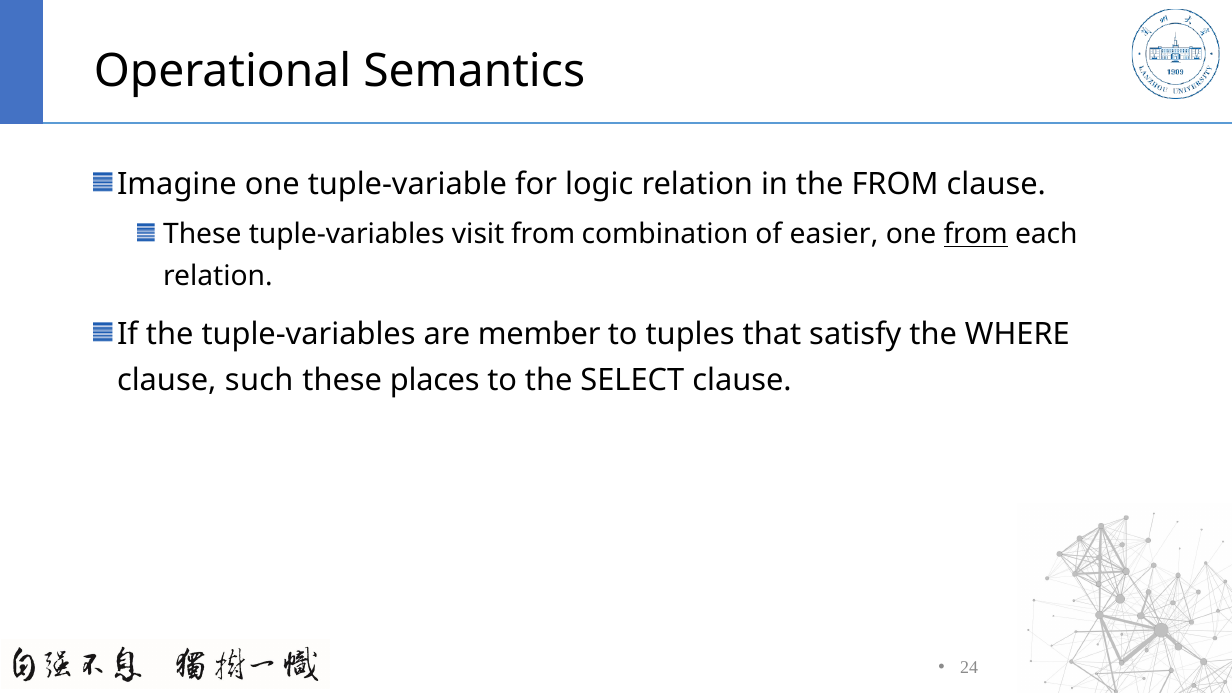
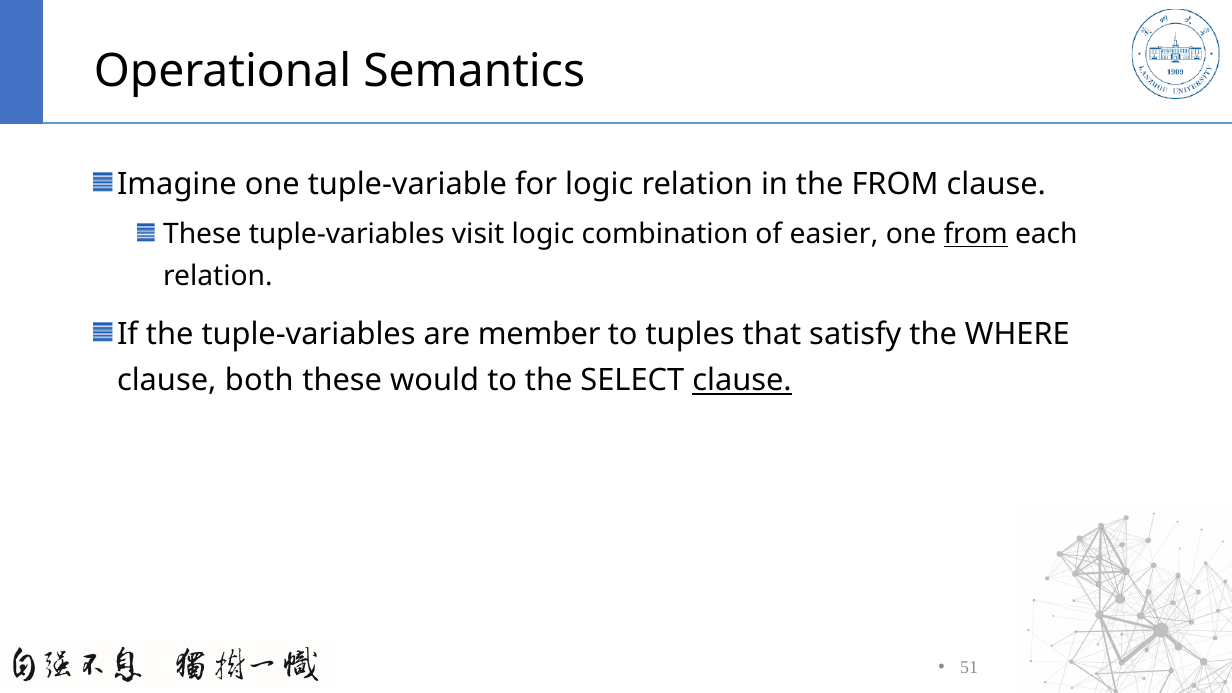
visit from: from -> logic (543, 234)
such: such -> both (259, 380)
places: places -> would (435, 380)
clause underline: none -> present (742, 380)
24: 24 -> 51 (969, 668)
